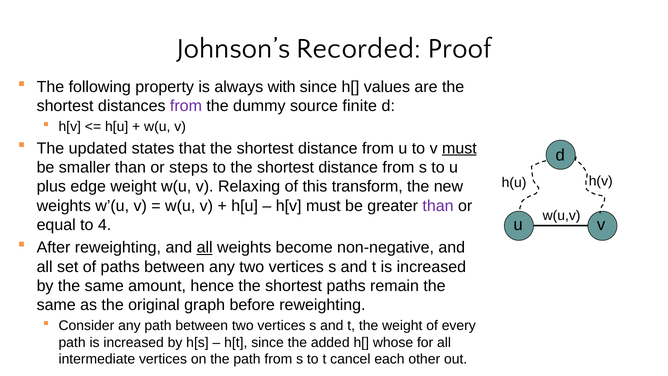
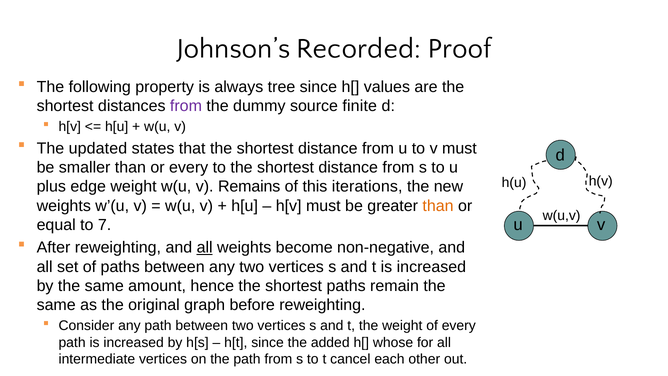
with: with -> tree (282, 87)
must underline: present -> none (459, 148)
or steps: steps -> every (189, 167)
Relaxing: Relaxing -> Remains (249, 187)
transform: transform -> iterations (367, 187)
than colour: purple -> orange (438, 206)
4: 4 -> 7 (105, 225)
